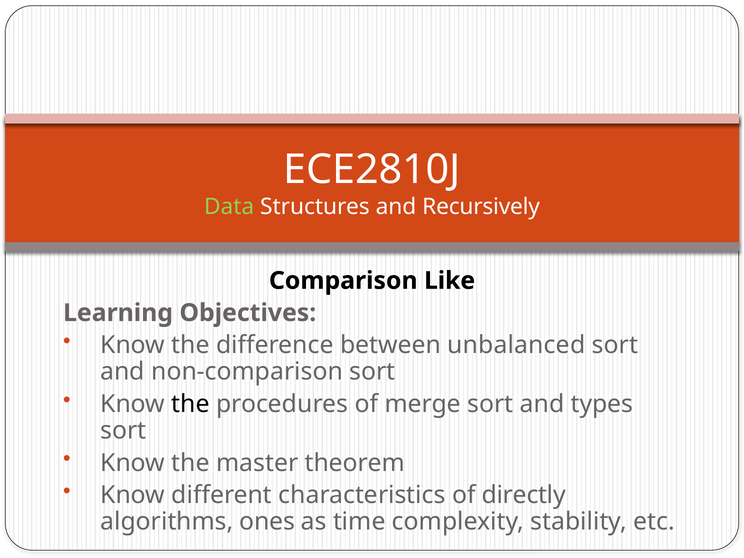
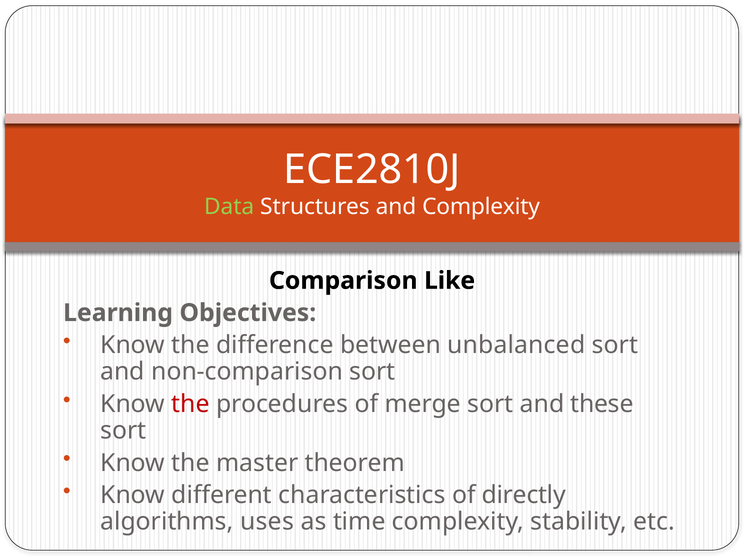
and Recursively: Recursively -> Complexity (481, 207)
the colour: black -> red (191, 404)
types: types -> these (602, 404)
ones: ones -> uses (267, 522)
